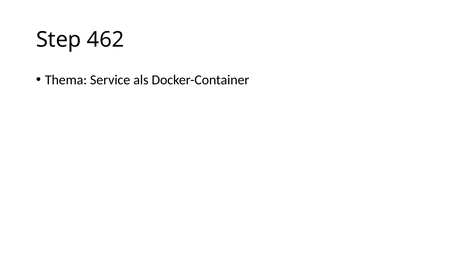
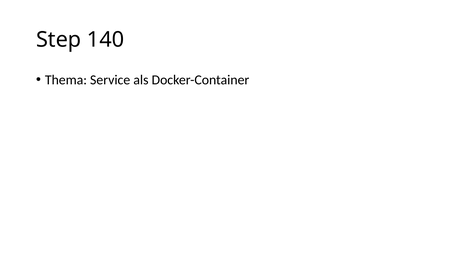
462: 462 -> 140 (106, 40)
